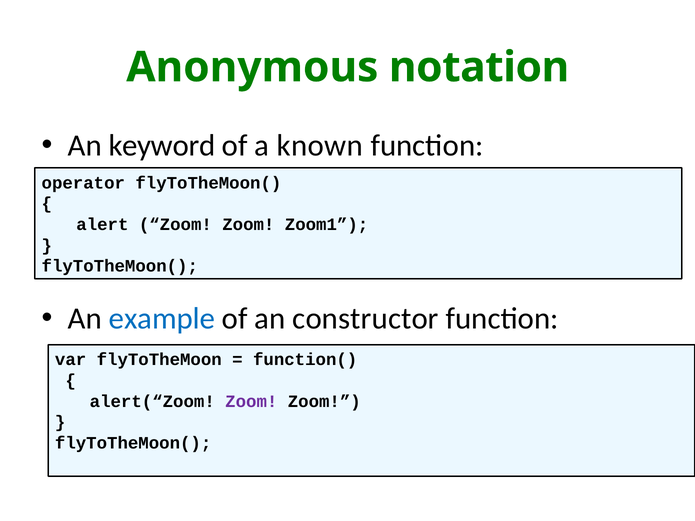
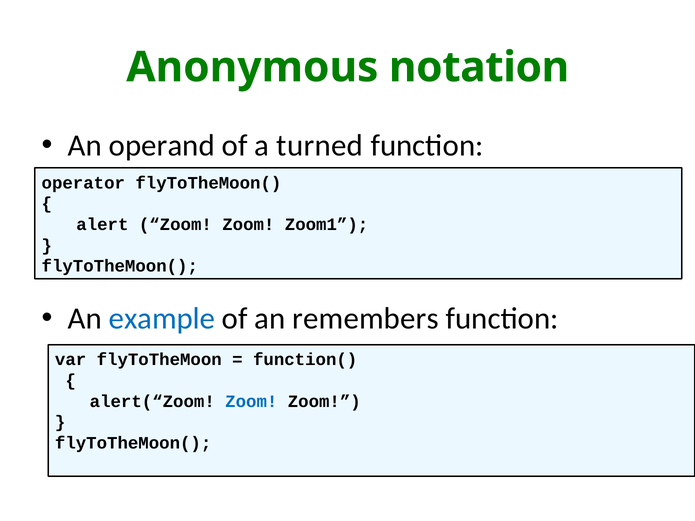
keyword: keyword -> operand (162, 146)
known: known -> turned (320, 146)
constructor: constructor -> remembers (366, 319)
Zoom colour: purple -> blue (251, 401)
